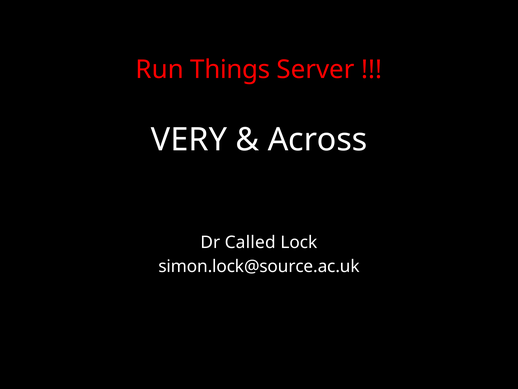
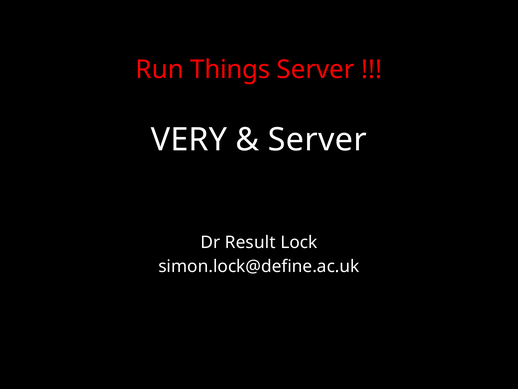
Across: Across -> Server (317, 140)
Called: Called -> Result (250, 242)
simon.lock@source.ac.uk: simon.lock@source.ac.uk -> simon.lock@define.ac.uk (259, 266)
